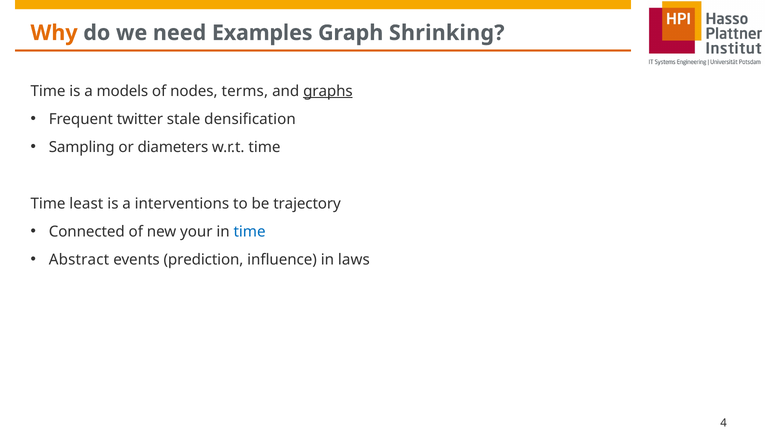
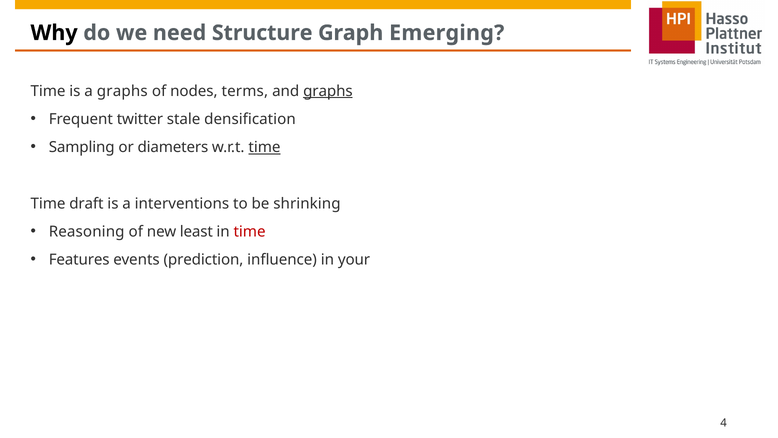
Why colour: orange -> black (54, 33)
Examples: Examples -> Structure (262, 33)
Shrinking: Shrinking -> Emerging (447, 33)
a models: models -> graphs (122, 91)
time underline: none -> present (264, 147)
least: least -> draft (86, 203)
trajectory: trajectory -> shrinking (307, 203)
Connected: Connected -> Reasoning (87, 231)
your: your -> least (196, 231)
time colour: blue -> red (250, 231)
Abstract: Abstract -> Features (79, 260)
laws: laws -> your (354, 260)
